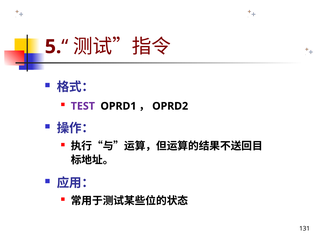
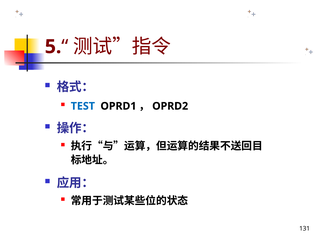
TEST colour: purple -> blue (83, 106)
